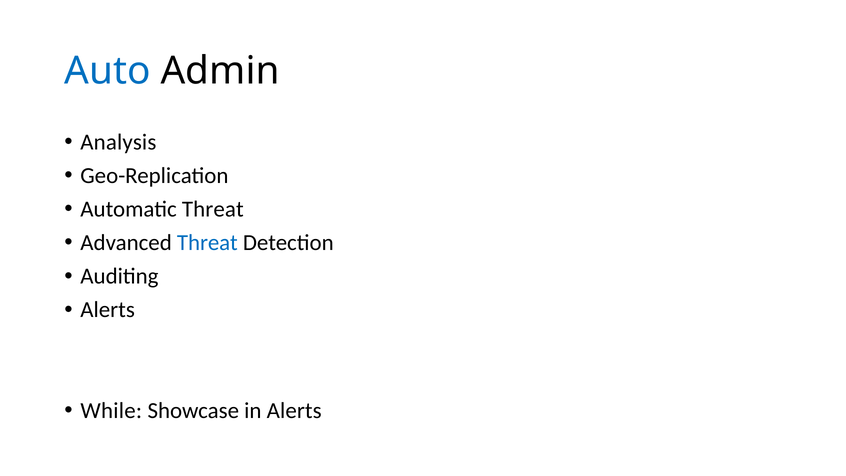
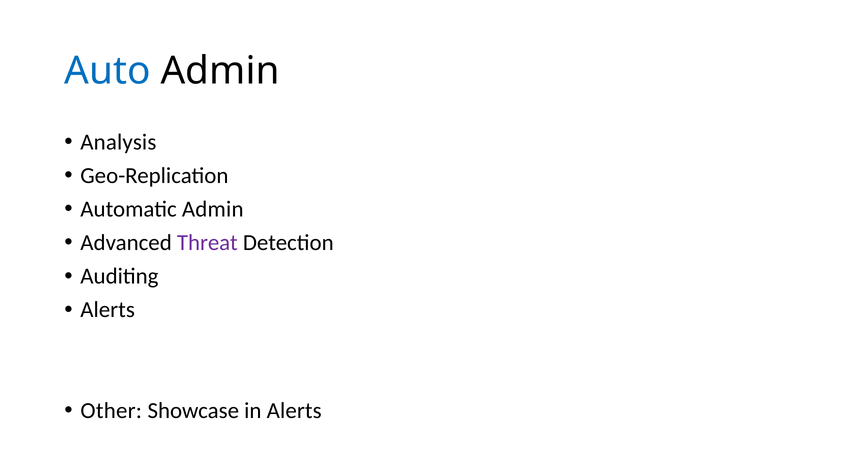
Automatic Threat: Threat -> Admin (213, 209)
Threat colour: blue -> purple (207, 243)
While: While -> Other (111, 410)
